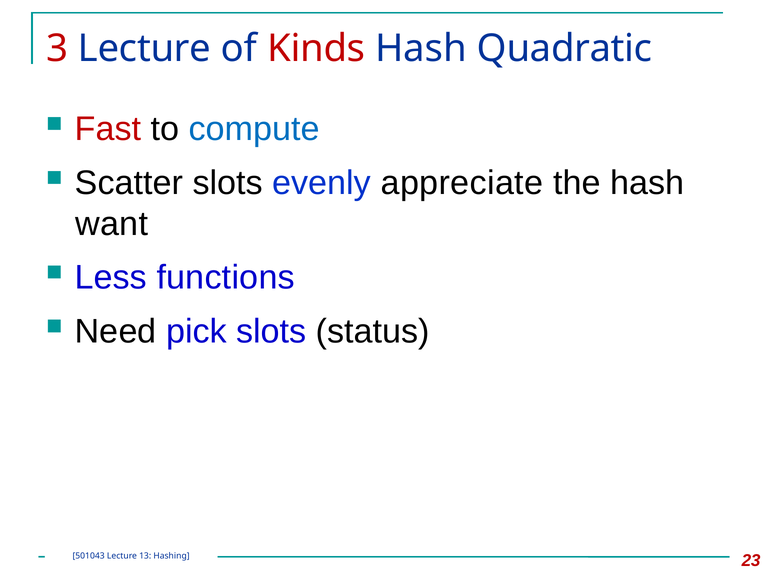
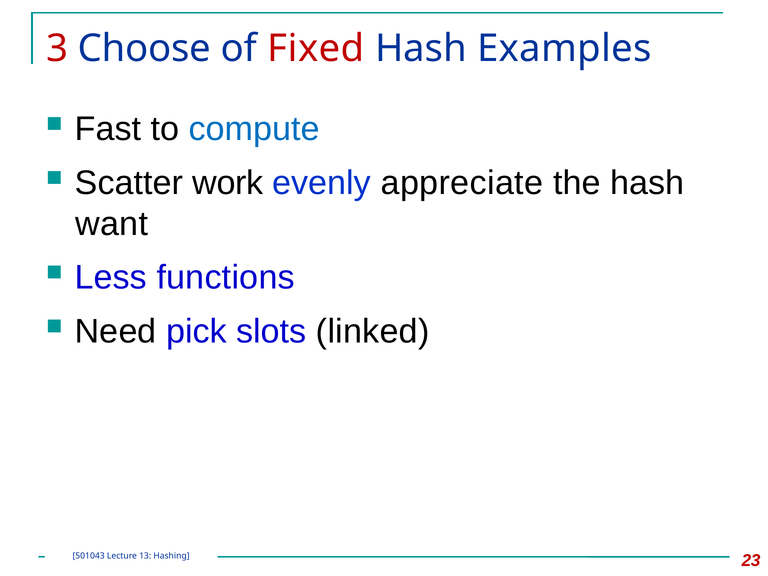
3 Lecture: Lecture -> Choose (144, 49)
Kinds: Kinds -> Fixed (316, 49)
Quadratic: Quadratic -> Examples (564, 49)
Fast colour: red -> black (108, 129)
Scatter slots: slots -> work (228, 183)
status: status -> linked (373, 331)
